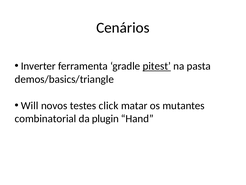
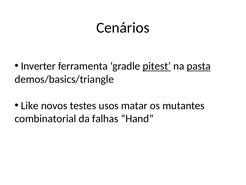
pasta underline: none -> present (199, 66)
Will: Will -> Like (30, 105)
click: click -> usos (109, 105)
plugin: plugin -> falhas (105, 118)
